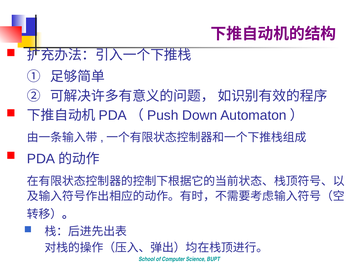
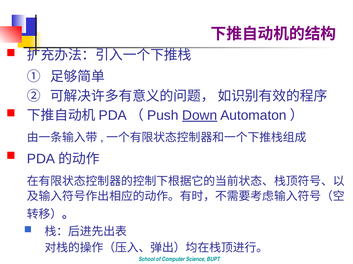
Down underline: none -> present (200, 116)
